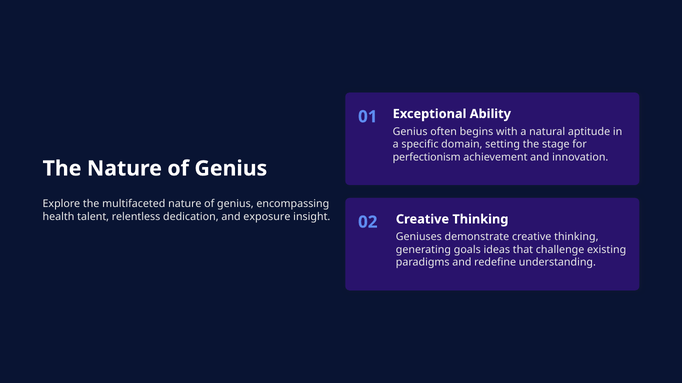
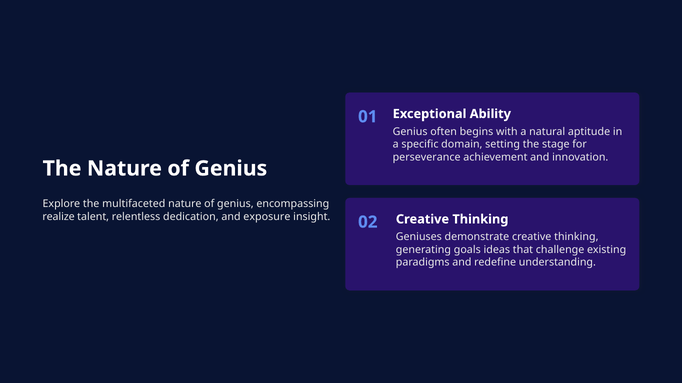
perfectionism: perfectionism -> perseverance (427, 157)
health: health -> realize (59, 217)
